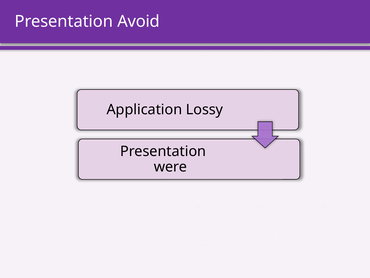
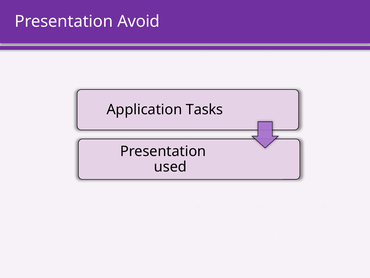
Lossy: Lossy -> Tasks (205, 109)
were: were -> used (170, 167)
